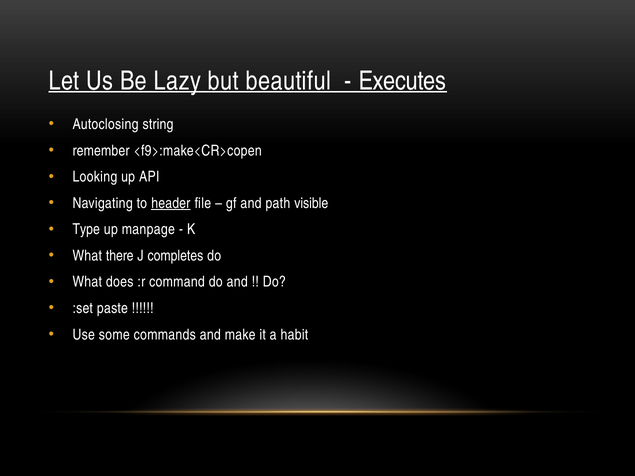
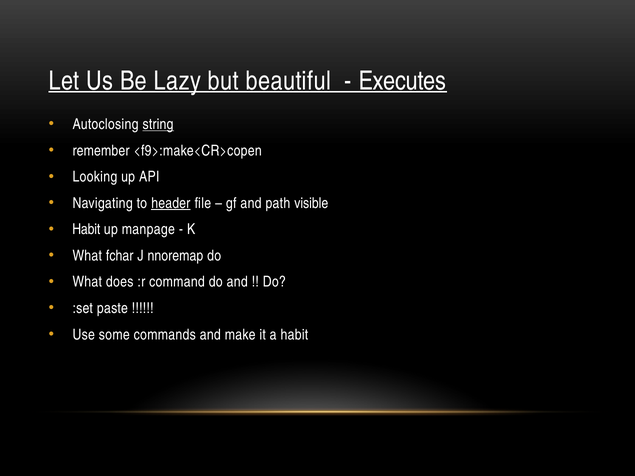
string underline: none -> present (158, 124)
Type: Type -> Habit (86, 230)
there: there -> fchar (120, 256)
completes: completes -> nnoremap (175, 256)
